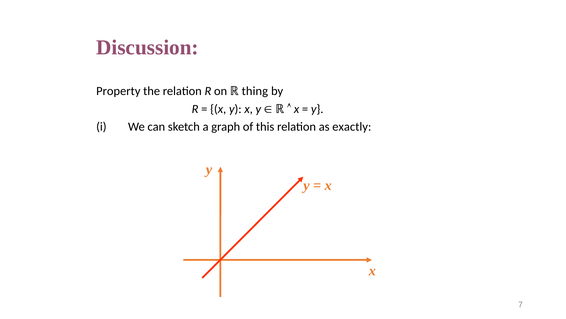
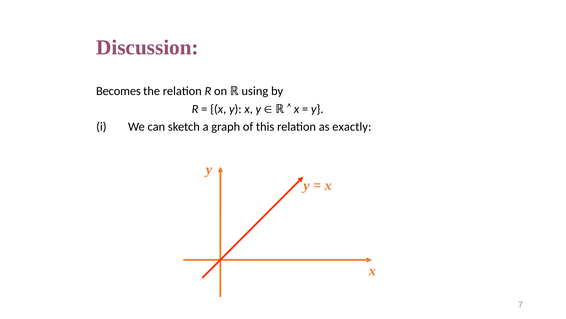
Property: Property -> Becomes (118, 91)
thing: thing -> using (255, 91)
